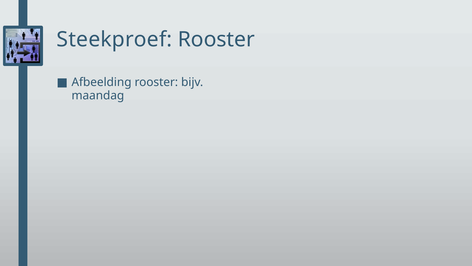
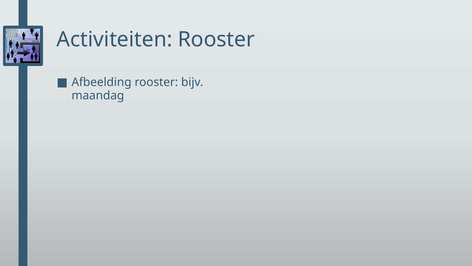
Steekproef: Steekproef -> Activiteiten (115, 39)
